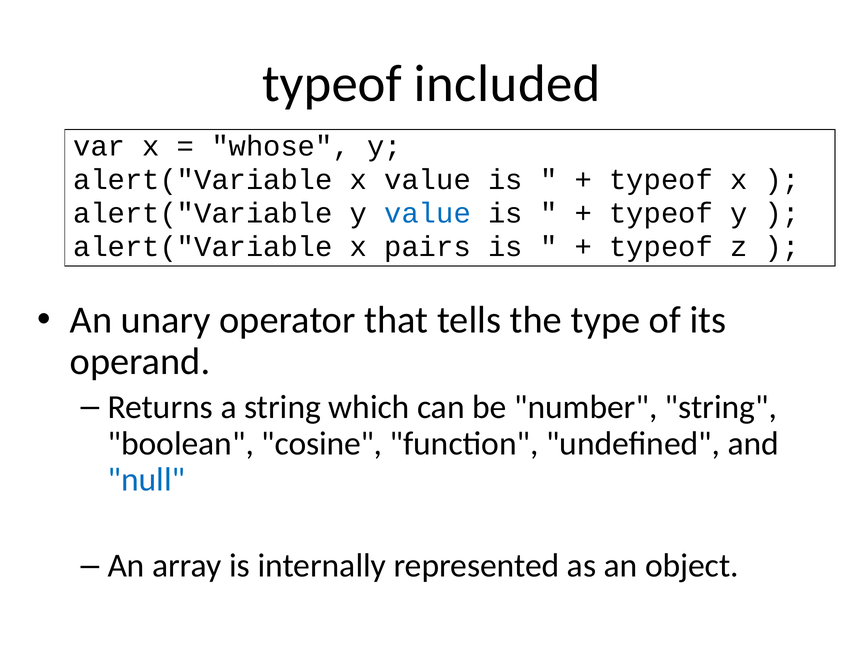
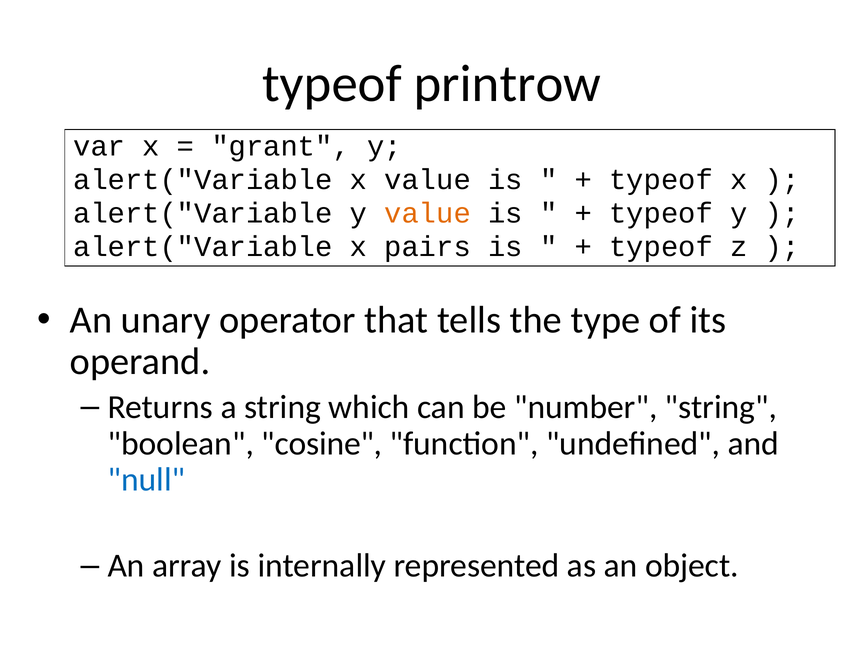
included: included -> printrow (507, 84)
whose: whose -> grant (281, 146)
value colour: blue -> orange (428, 213)
